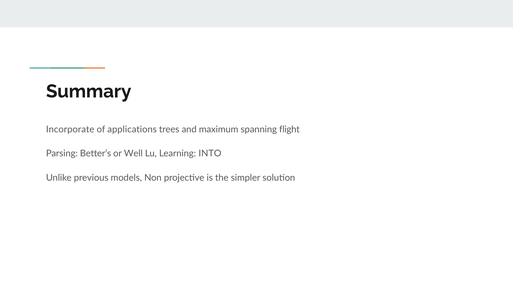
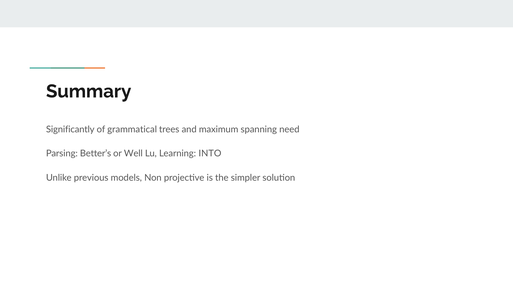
Incorporate: Incorporate -> Significantly (70, 130)
applications: applications -> grammatical (132, 130)
flight: flight -> need (289, 130)
